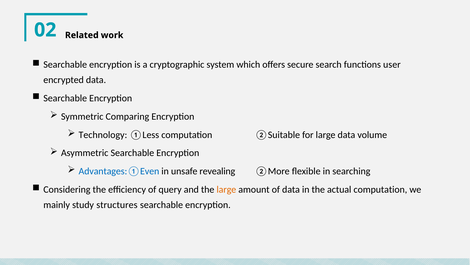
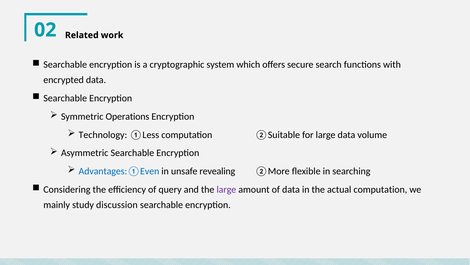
user: user -> with (392, 65)
Comparing: Comparing -> Operations (127, 116)
large colour: orange -> purple (226, 189)
structures: structures -> discussion (117, 204)
